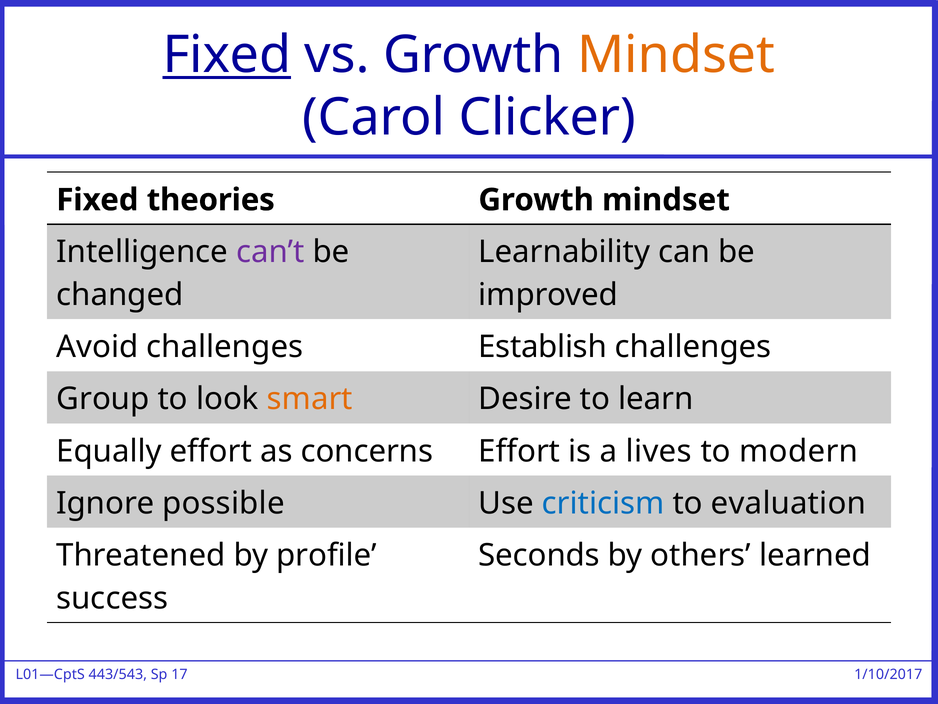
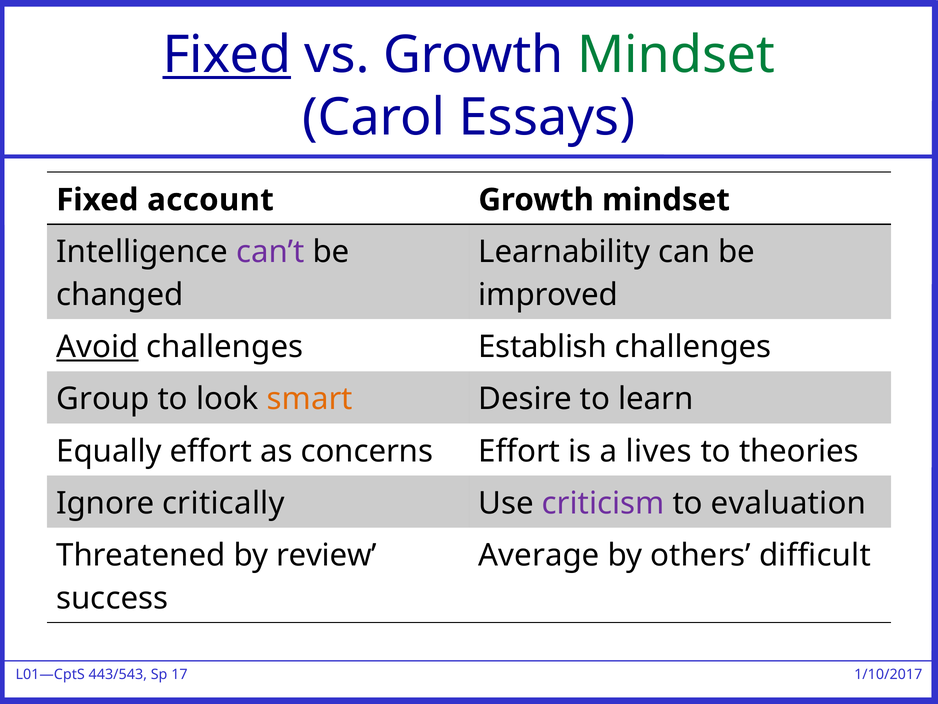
Mindset colour: orange -> green (676, 55)
Clicker: Clicker -> Essays (547, 118)
theories: theories -> account (210, 200)
Avoid underline: none -> present (97, 347)
modern: modern -> theories (799, 451)
possible: possible -> critically (223, 503)
criticism colour: blue -> purple (603, 503)
profile: profile -> review (327, 555)
Seconds: Seconds -> Average (539, 555)
learned: learned -> difficult (815, 555)
